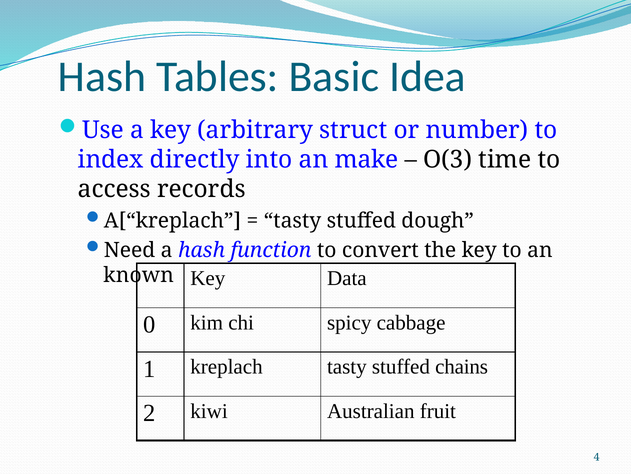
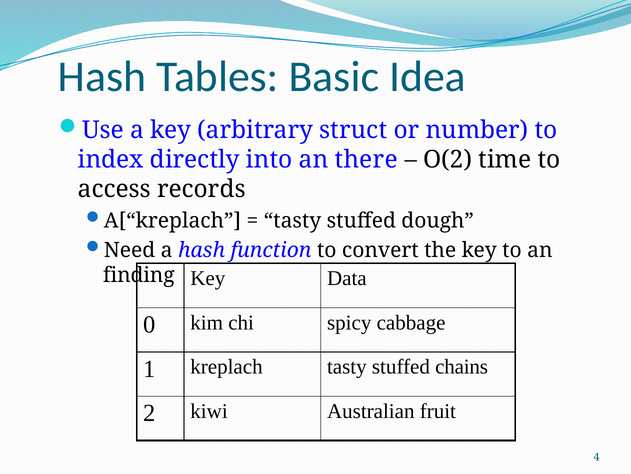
make: make -> there (366, 159)
O(3: O(3 -> O(2 (448, 159)
known: known -> finding (139, 275)
